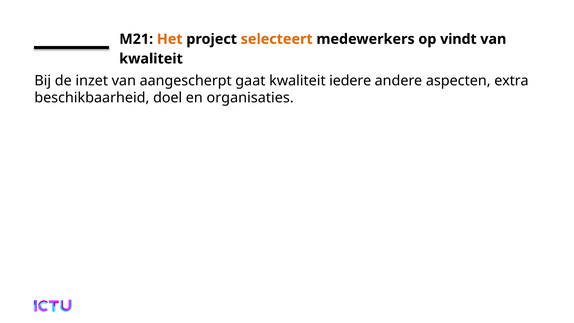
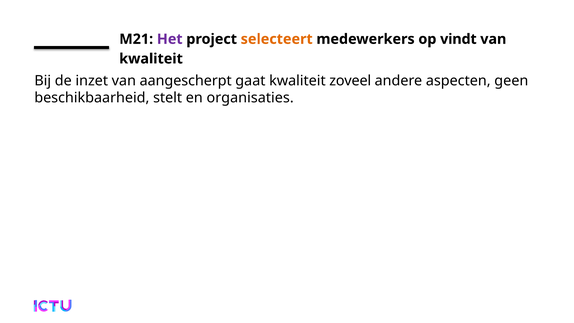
Het colour: orange -> purple (170, 39)
iedere: iedere -> zoveel (350, 81)
extra: extra -> geen (511, 81)
doel: doel -> stelt (168, 98)
